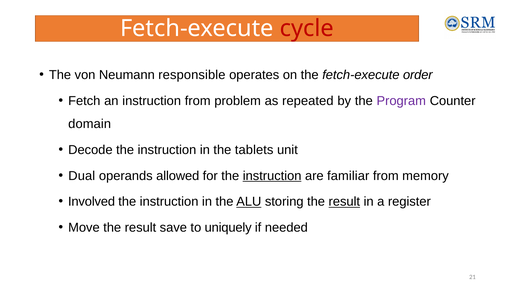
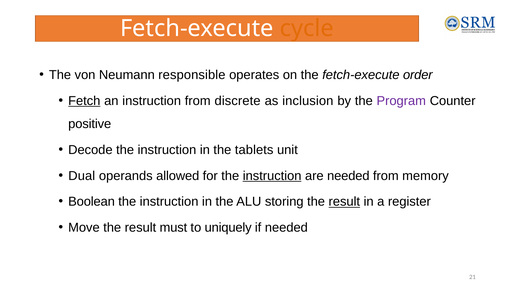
cycle colour: red -> orange (307, 28)
Fetch underline: none -> present (84, 101)
problem: problem -> discrete (238, 101)
repeated: repeated -> inclusion (308, 101)
domain: domain -> positive (90, 124)
are familiar: familiar -> needed (348, 176)
Involved: Involved -> Boolean (92, 201)
ALU underline: present -> none (249, 201)
save: save -> must (173, 227)
